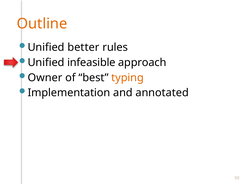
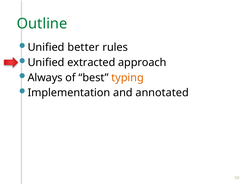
Outline colour: orange -> green (42, 24)
infeasible: infeasible -> extracted (91, 62)
Owner: Owner -> Always (45, 78)
